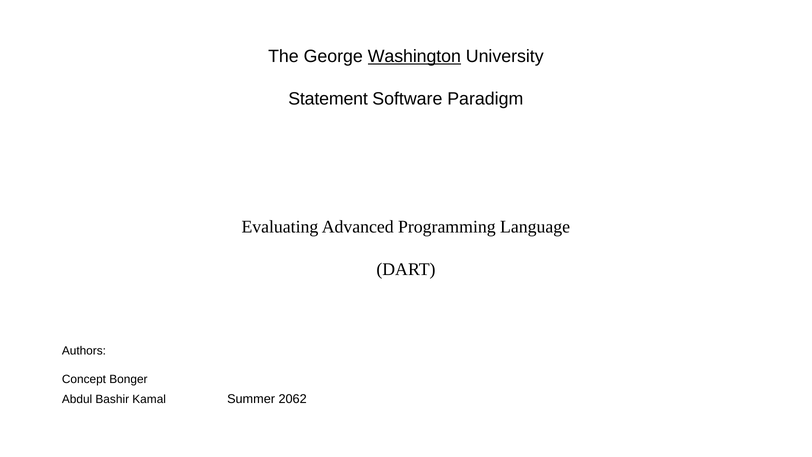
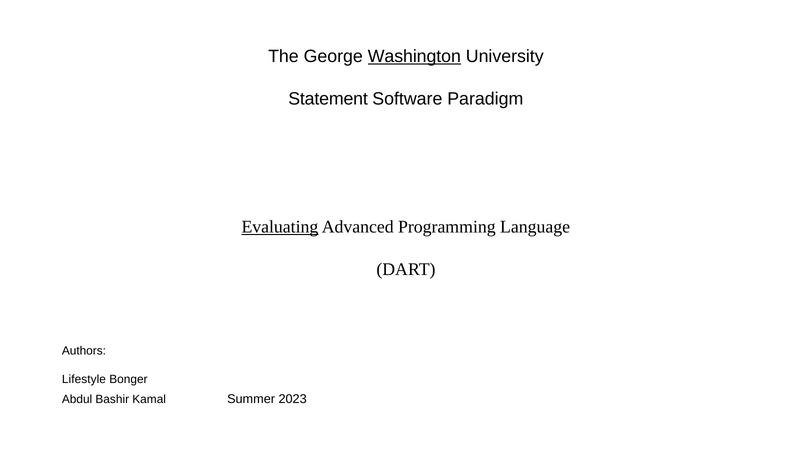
Evaluating underline: none -> present (280, 227)
Concept: Concept -> Lifestyle (84, 379)
2062: 2062 -> 2023 (293, 399)
